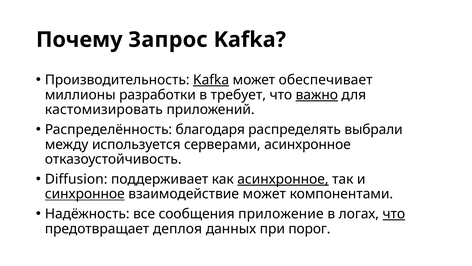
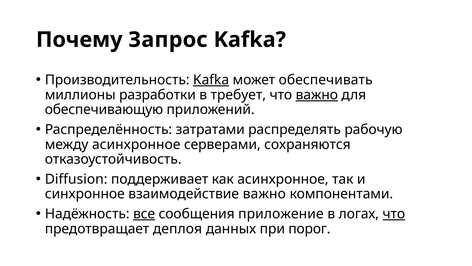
обеспечивает: обеспечивает -> обеспечивать (326, 80)
кастомизировать: кастомизировать -> обеспечивающую (104, 110)
благодаря: благодаря -> затратами (210, 129)
выбрали: выбрали -> рабочую (373, 129)
между используется: используется -> асинхронное (136, 144)
серверами асинхронное: асинхронное -> сохраняются (307, 144)
асинхронное underline: present -> none (283, 179)
синхронное underline: present -> none (85, 194)
взаимодействие может: может -> важно (264, 194)
все underline: none -> present (144, 214)
